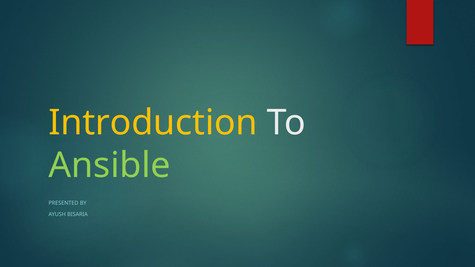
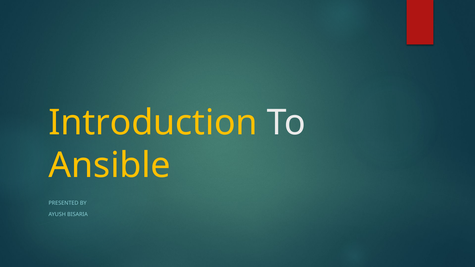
Ansible colour: light green -> yellow (110, 165)
